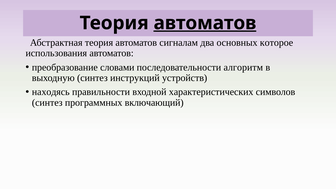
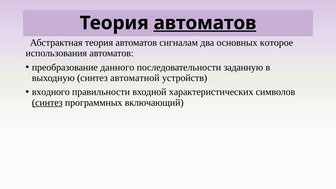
словами: словами -> данного (117, 67)
алгоритм: алгоритм -> заданную (243, 67)
инструкций: инструкций -> автоматной (135, 78)
находясь: находясь -> входного (51, 92)
синтез underline: none -> present (47, 103)
